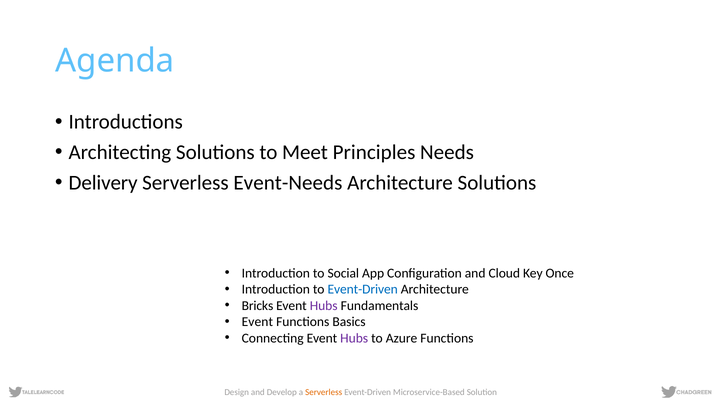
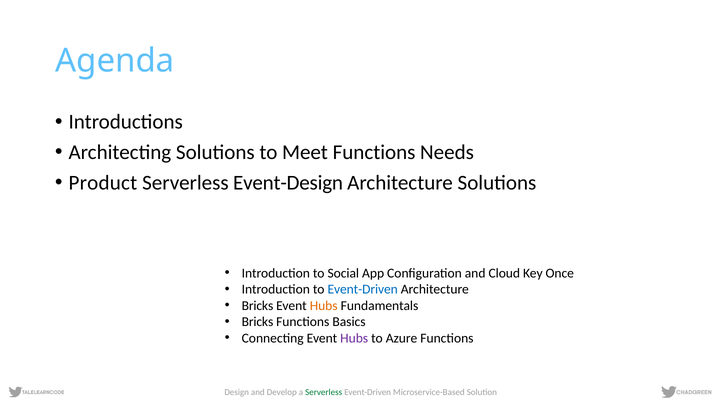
Meet Principles: Principles -> Functions (374, 152)
Delivery: Delivery -> Product (103, 183)
Event-Needs: Event-Needs -> Event-Design (288, 183)
Hubs colour: purple -> orange (324, 306)
Event: Event -> Bricks (257, 322)
Serverless colour: orange -> green (324, 392)
